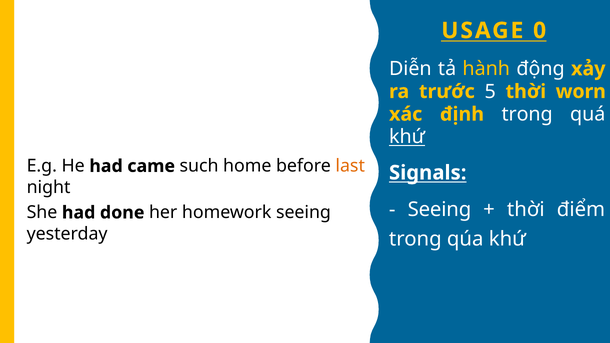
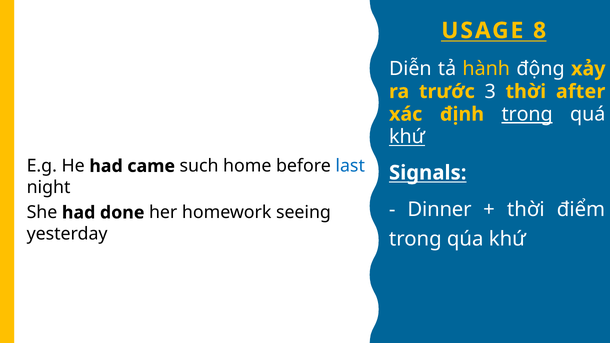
0: 0 -> 8 (540, 31)
5: 5 -> 3 (490, 92)
worn: worn -> after (581, 92)
trong underline: none -> present (527, 114)
last colour: orange -> blue (350, 166)
Seeing: Seeing -> Dinner (439, 210)
